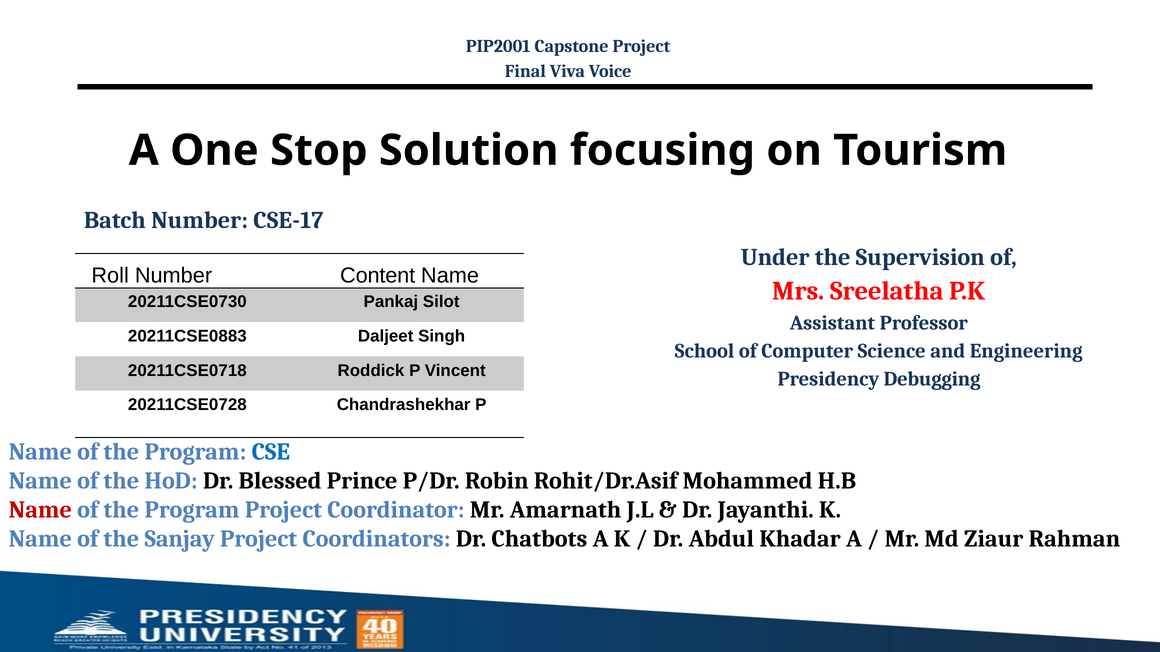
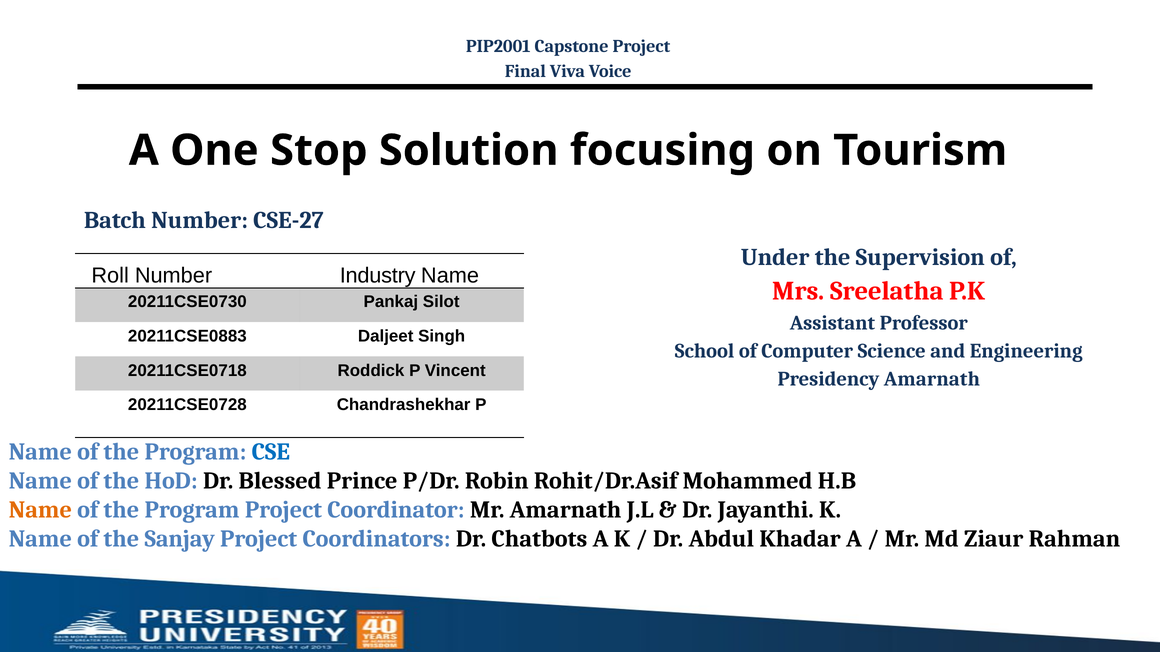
CSE-17: CSE-17 -> CSE-27 (288, 220)
Content: Content -> Industry (378, 276)
Presidency Debugging: Debugging -> Amarnath (932, 379)
Name colour: red -> orange (40, 510)
